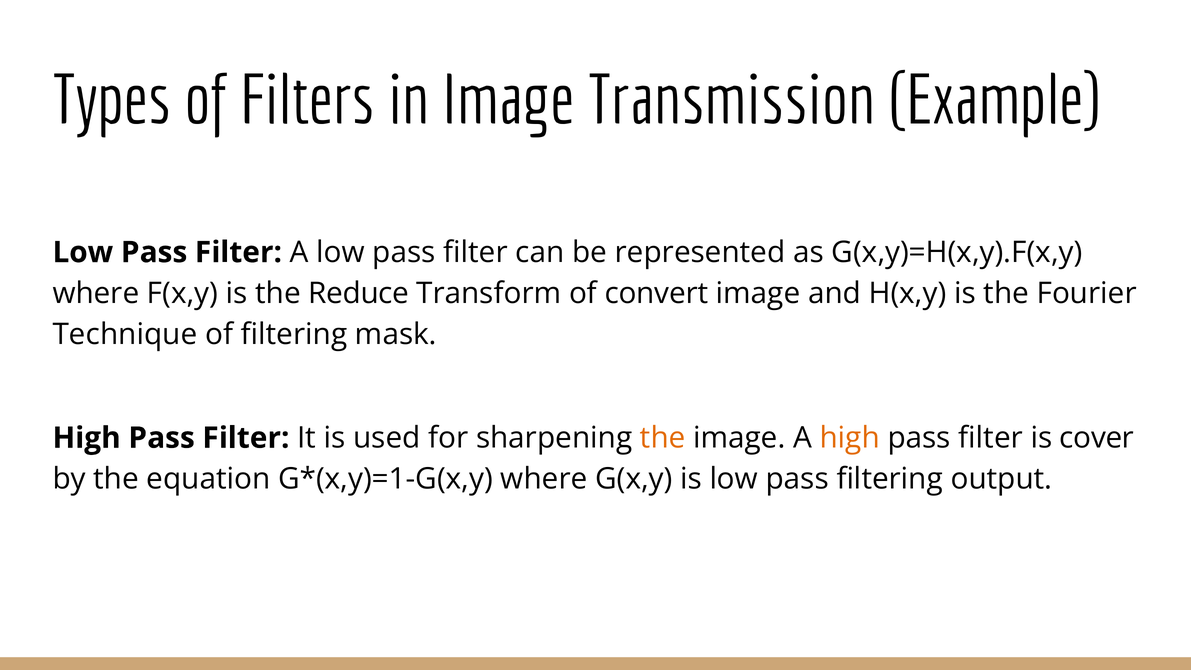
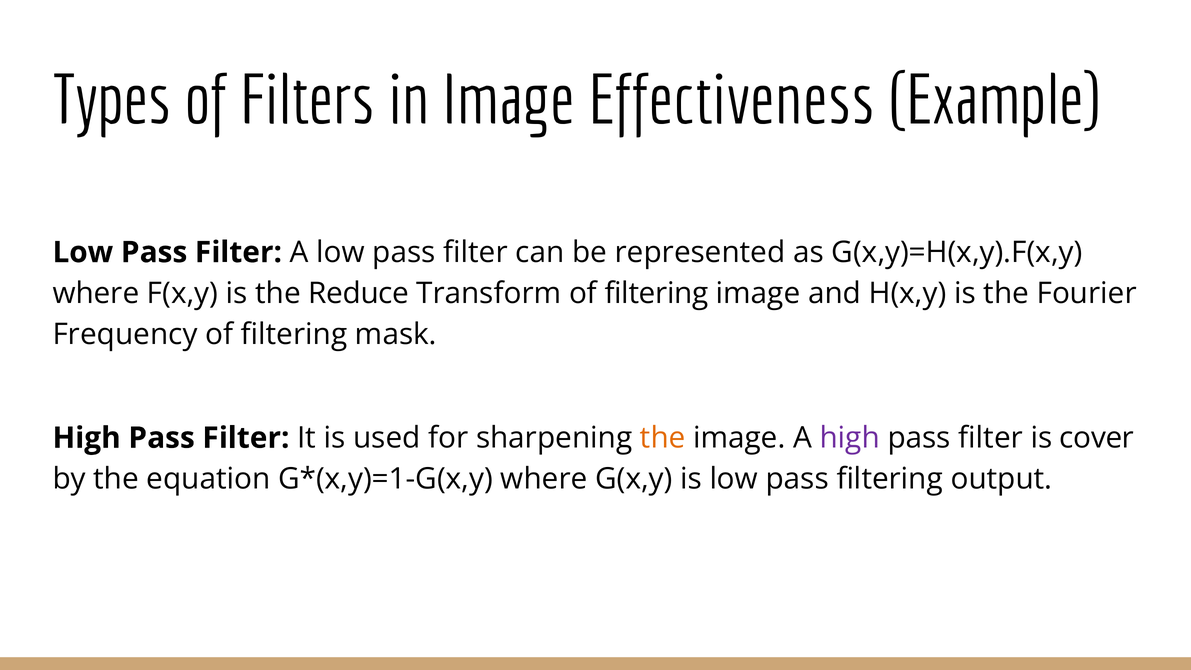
Transmission: Transmission -> Effectiveness (732, 101)
Transform of convert: convert -> filtering (657, 293)
Technique: Technique -> Frequency (125, 334)
high colour: orange -> purple (850, 438)
